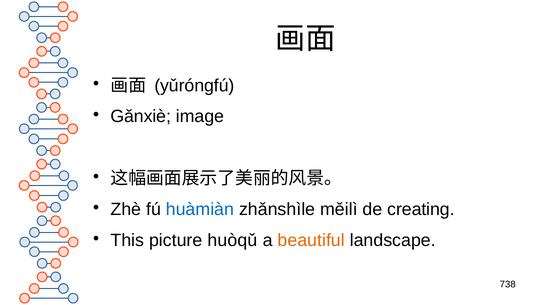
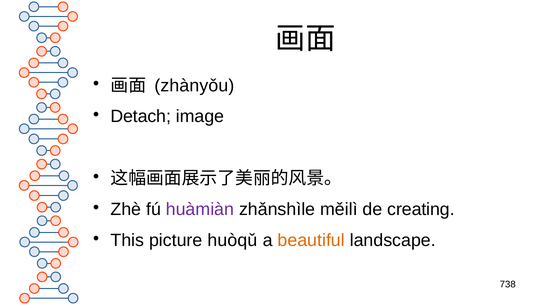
yǔróngfú: yǔróngfú -> zhànyǒu (194, 86)
Gǎnxiè: Gǎnxiè -> Detach (141, 117)
huàmiàn colour: blue -> purple (200, 210)
